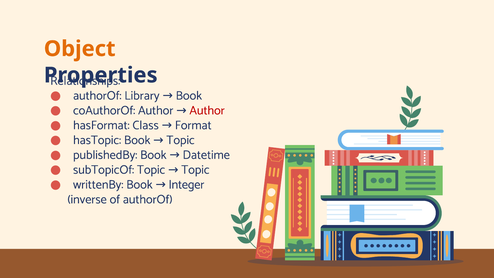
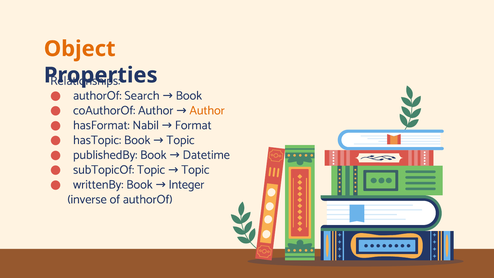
Library: Library -> Search (142, 95)
Author colour: red -> orange (207, 110)
Class: Class -> Nabil (146, 125)
